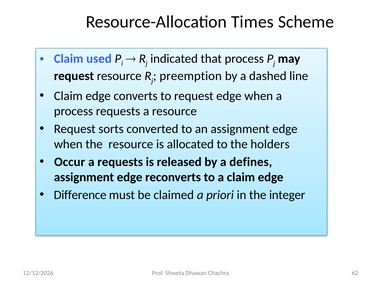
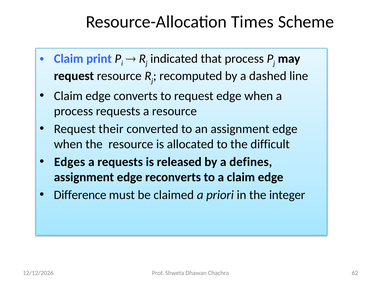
used: used -> print (99, 59)
preemption: preemption -> recomputed (191, 76)
sorts: sorts -> their (111, 129)
holders: holders -> difficult (270, 144)
Occur: Occur -> Edges (70, 162)
